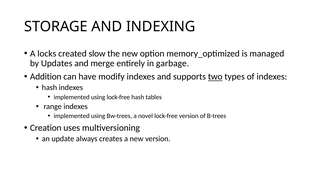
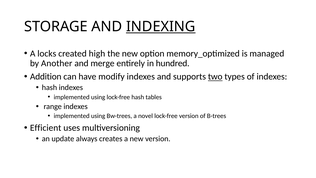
INDEXING underline: none -> present (161, 27)
slow: slow -> high (97, 53)
Updates: Updates -> Another (57, 63)
garbage: garbage -> hundred (173, 63)
Creation: Creation -> Efficient (46, 128)
